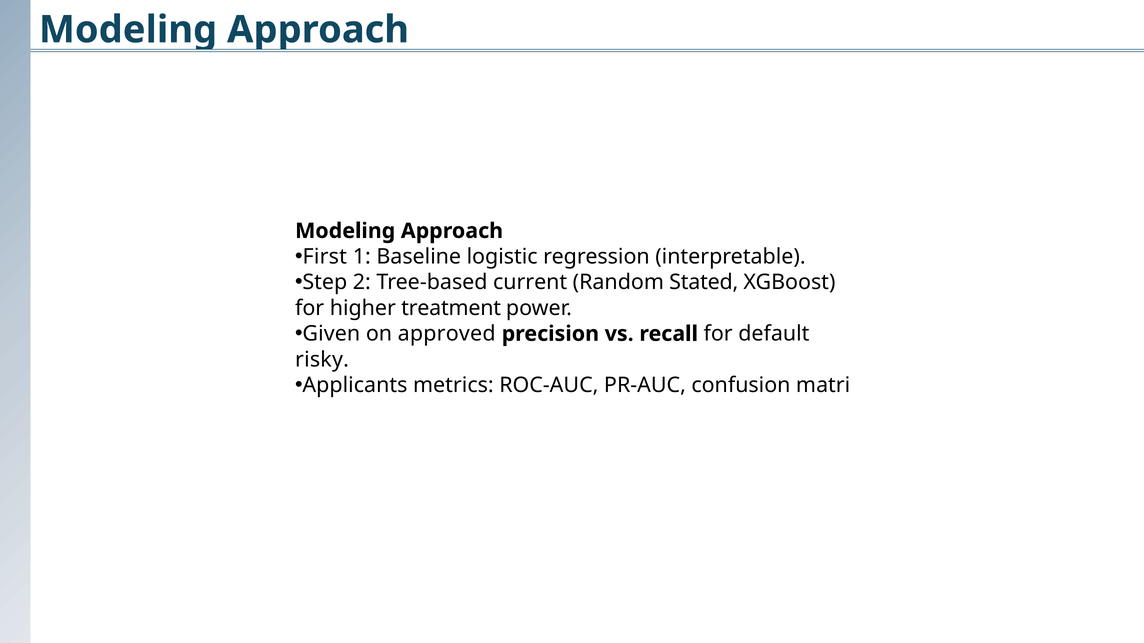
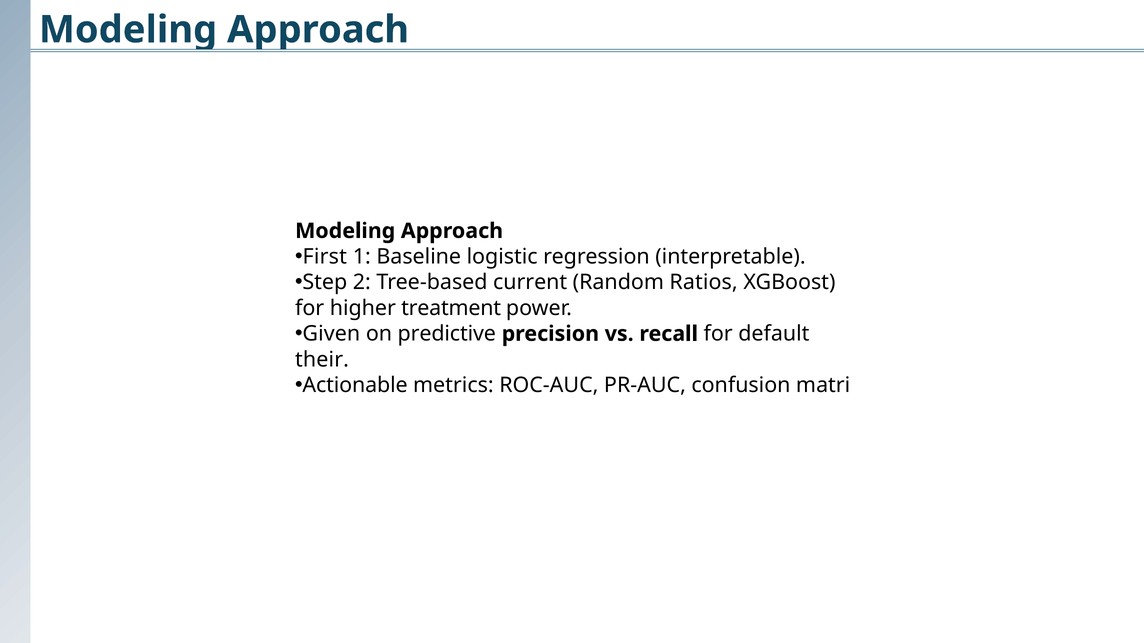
Stated: Stated -> Ratios (704, 283)
approved: approved -> predictive (447, 334)
risky: risky -> their (322, 360)
Applicants: Applicants -> Actionable (355, 386)
